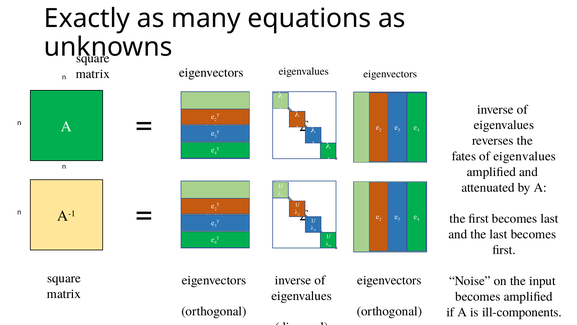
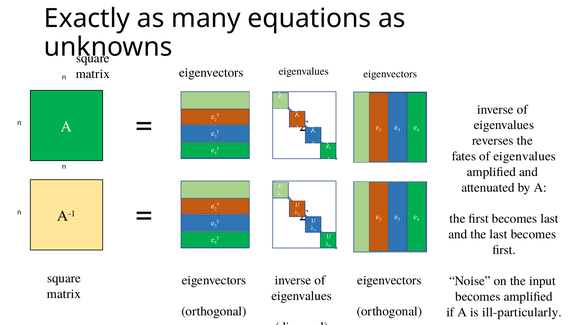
ill-components: ill-components -> ill-particularly (522, 312)
